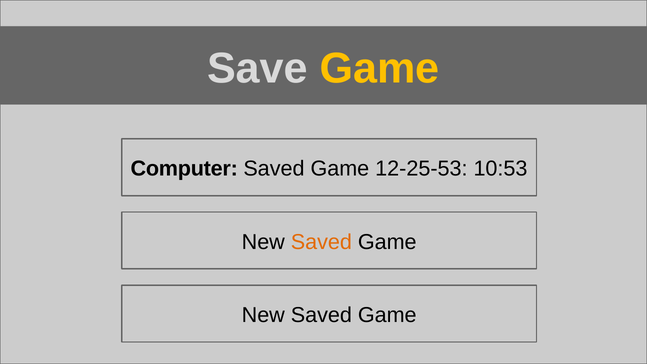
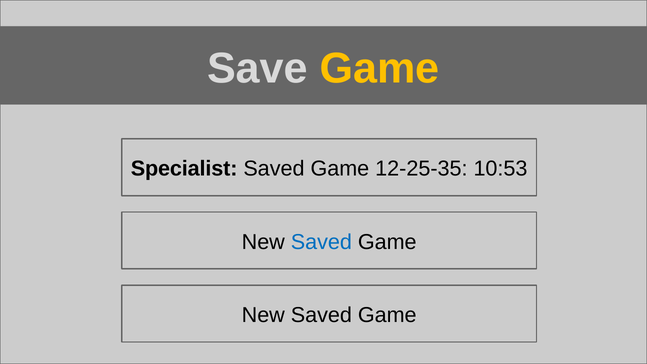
Computer: Computer -> Specialist (184, 169)
12-25-53: 12-25-53 -> 12-25-35 (421, 169)
Saved colour: orange -> blue (321, 242)
